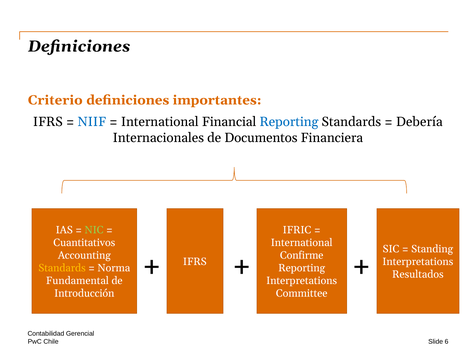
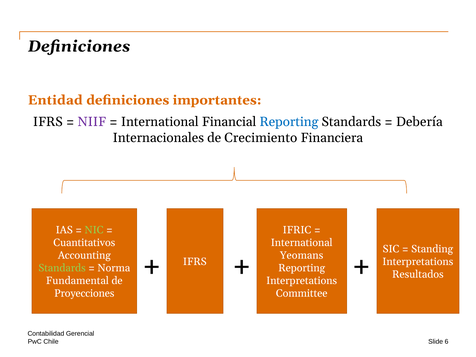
Criterio: Criterio -> Entidad (55, 100)
NIIF colour: blue -> purple (92, 122)
Documentos: Documentos -> Crecimiento (261, 138)
Confirme: Confirme -> Yeomans (302, 255)
Standards colour: yellow -> light green (62, 268)
Introducción: Introducción -> Proyecciones (84, 293)
